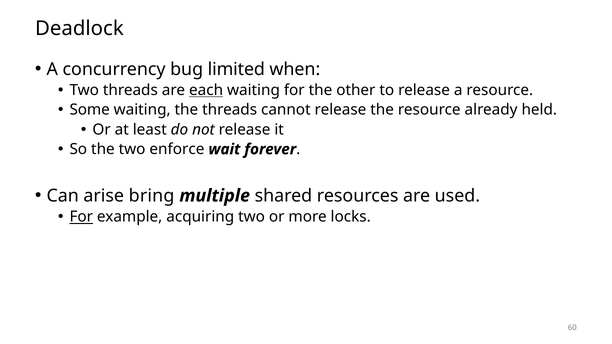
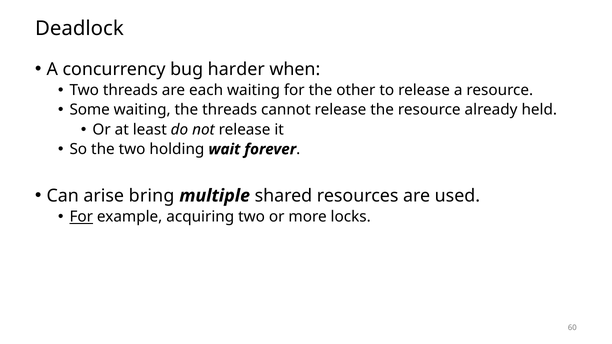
limited: limited -> harder (236, 69)
each underline: present -> none (206, 90)
enforce: enforce -> holding (177, 149)
